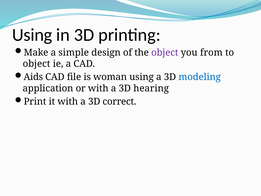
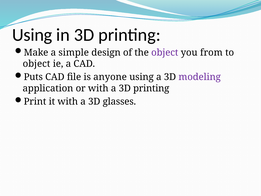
Aids: Aids -> Puts (33, 77)
woman: woman -> anyone (110, 77)
modeling colour: blue -> purple (200, 77)
a 3D hearing: hearing -> printing (151, 88)
correct: correct -> glasses (119, 101)
